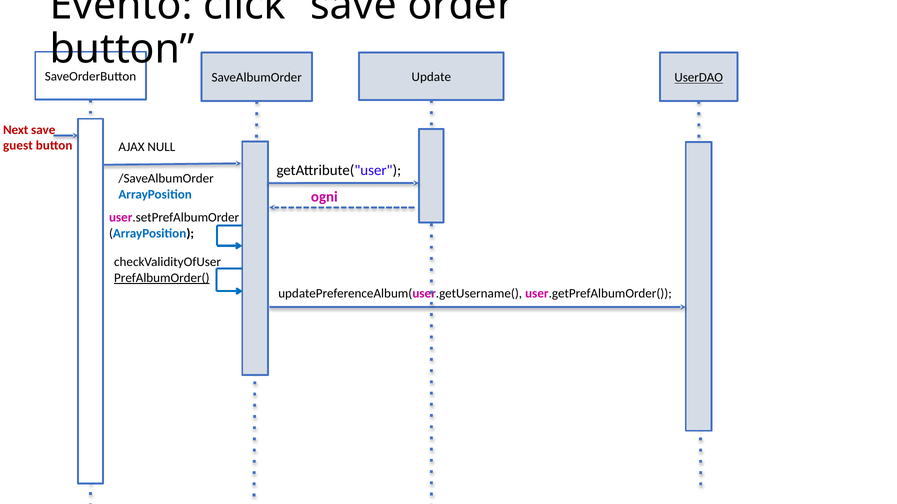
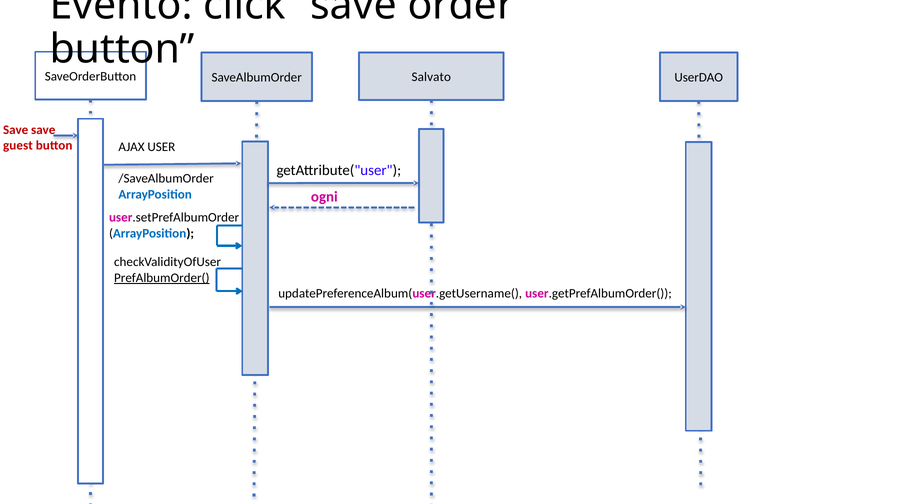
Update: Update -> Salvato (431, 77)
UserDAO underline: present -> none (699, 78)
Next: Next -> Save (16, 130)
NULL: NULL -> USER (161, 147)
